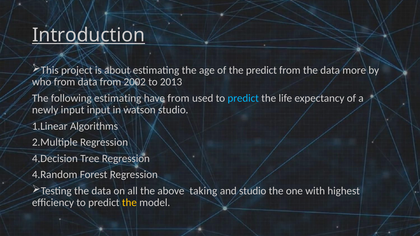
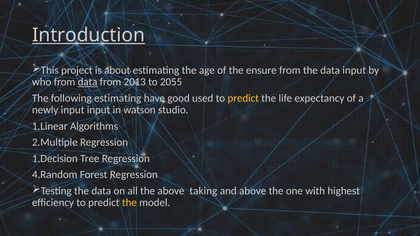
the predict: predict -> ensure (261, 70)
data more: more -> input (354, 70)
data underline: none -> present (88, 82)
2002: 2002 -> 2013 (135, 82)
2013: 2013 -> 2055 (171, 82)
have from: from -> good (179, 98)
predict colour: light blue -> yellow (243, 98)
4.Decision: 4.Decision -> 1.Decision (55, 159)
and studio: studio -> above (253, 191)
